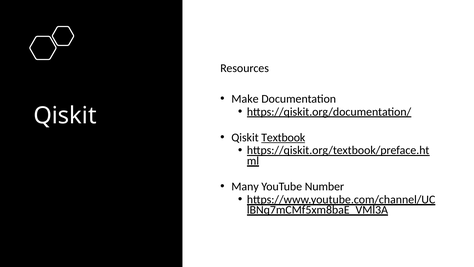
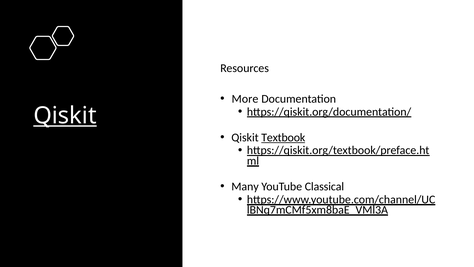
Make: Make -> More (245, 99)
Qiskit underline: none -> present (65, 116)
Number: Number -> Classical (324, 186)
